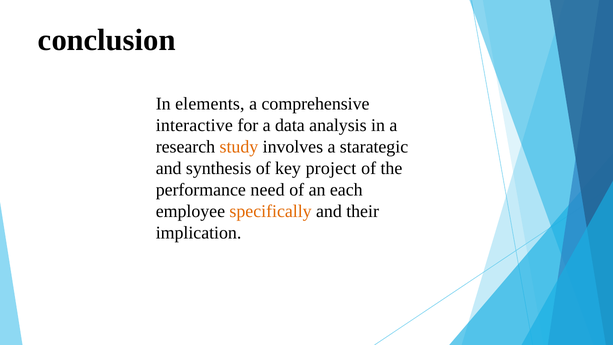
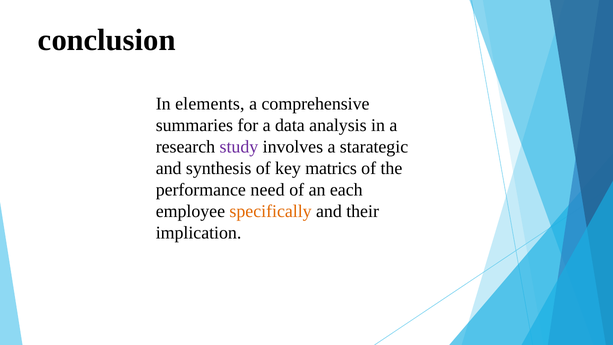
interactive: interactive -> summaries (194, 125)
study colour: orange -> purple (239, 147)
project: project -> matrics (331, 168)
